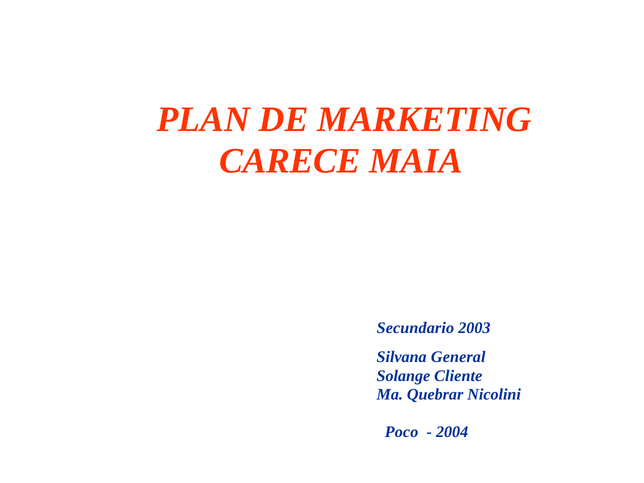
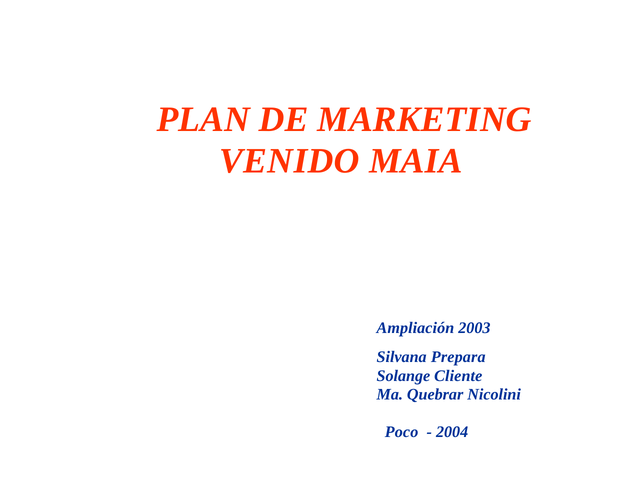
CARECE: CARECE -> VENIDO (290, 161)
Secundario: Secundario -> Ampliación (415, 328)
General: General -> Prepara (458, 357)
